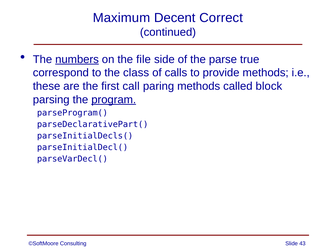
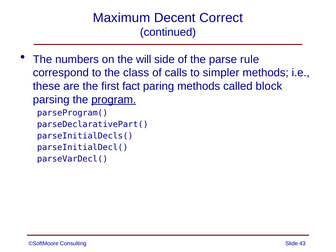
numbers underline: present -> none (77, 59)
file: file -> will (144, 59)
true: true -> rule (250, 59)
provide: provide -> simpler (221, 73)
call: call -> fact (131, 86)
